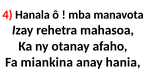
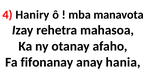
Hanala: Hanala -> Haniry (32, 15)
miankina: miankina -> fifonanay (47, 62)
